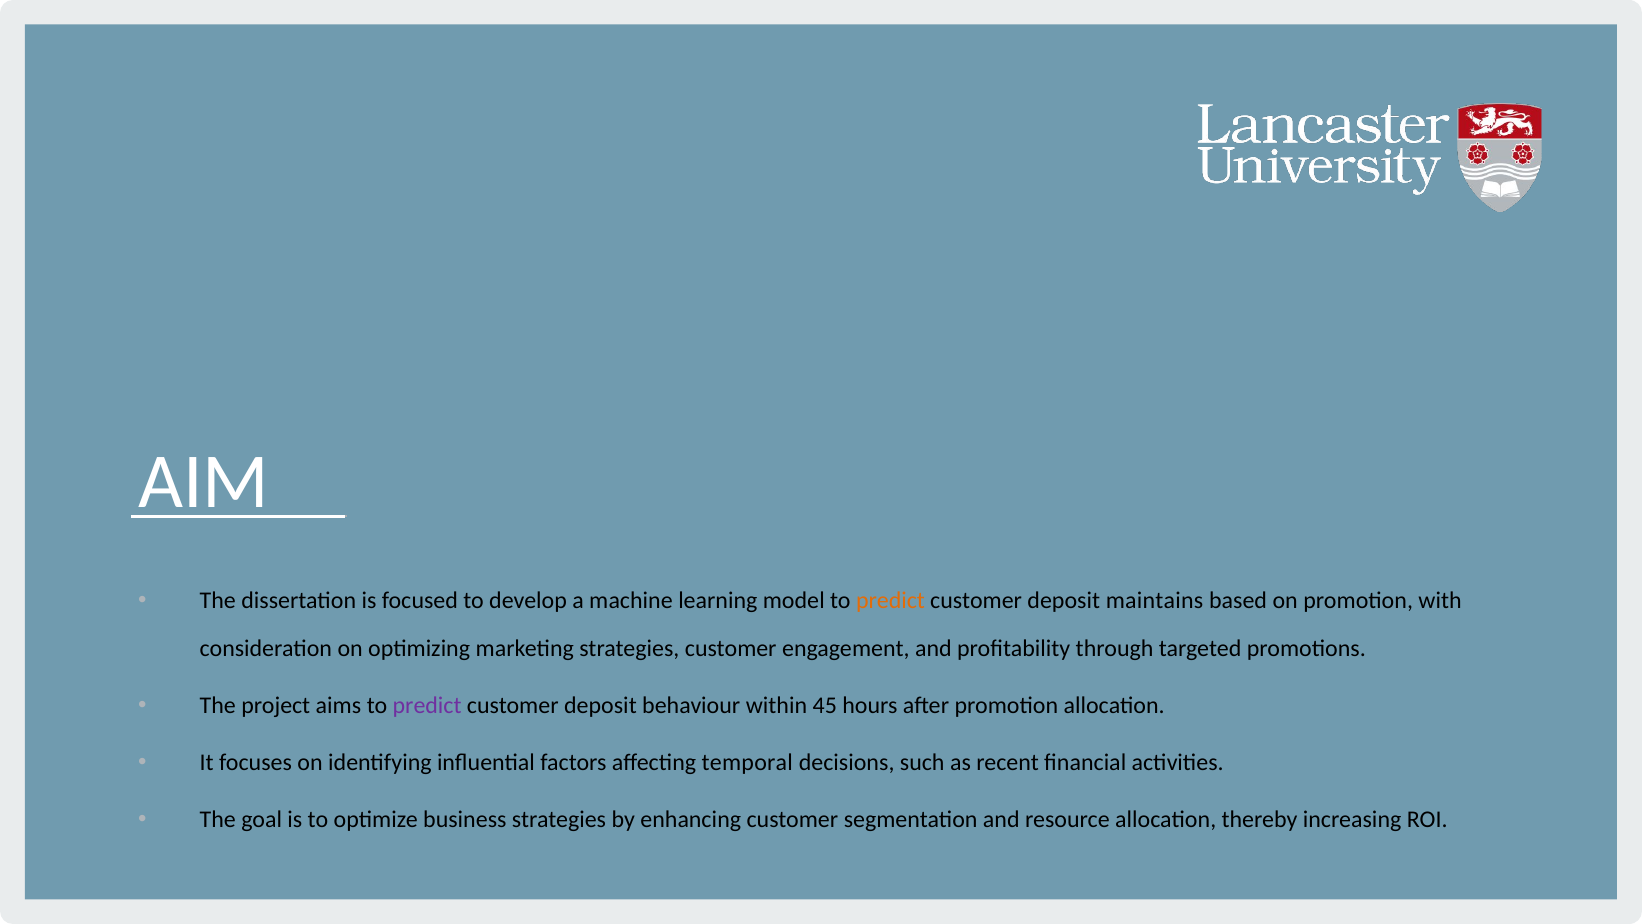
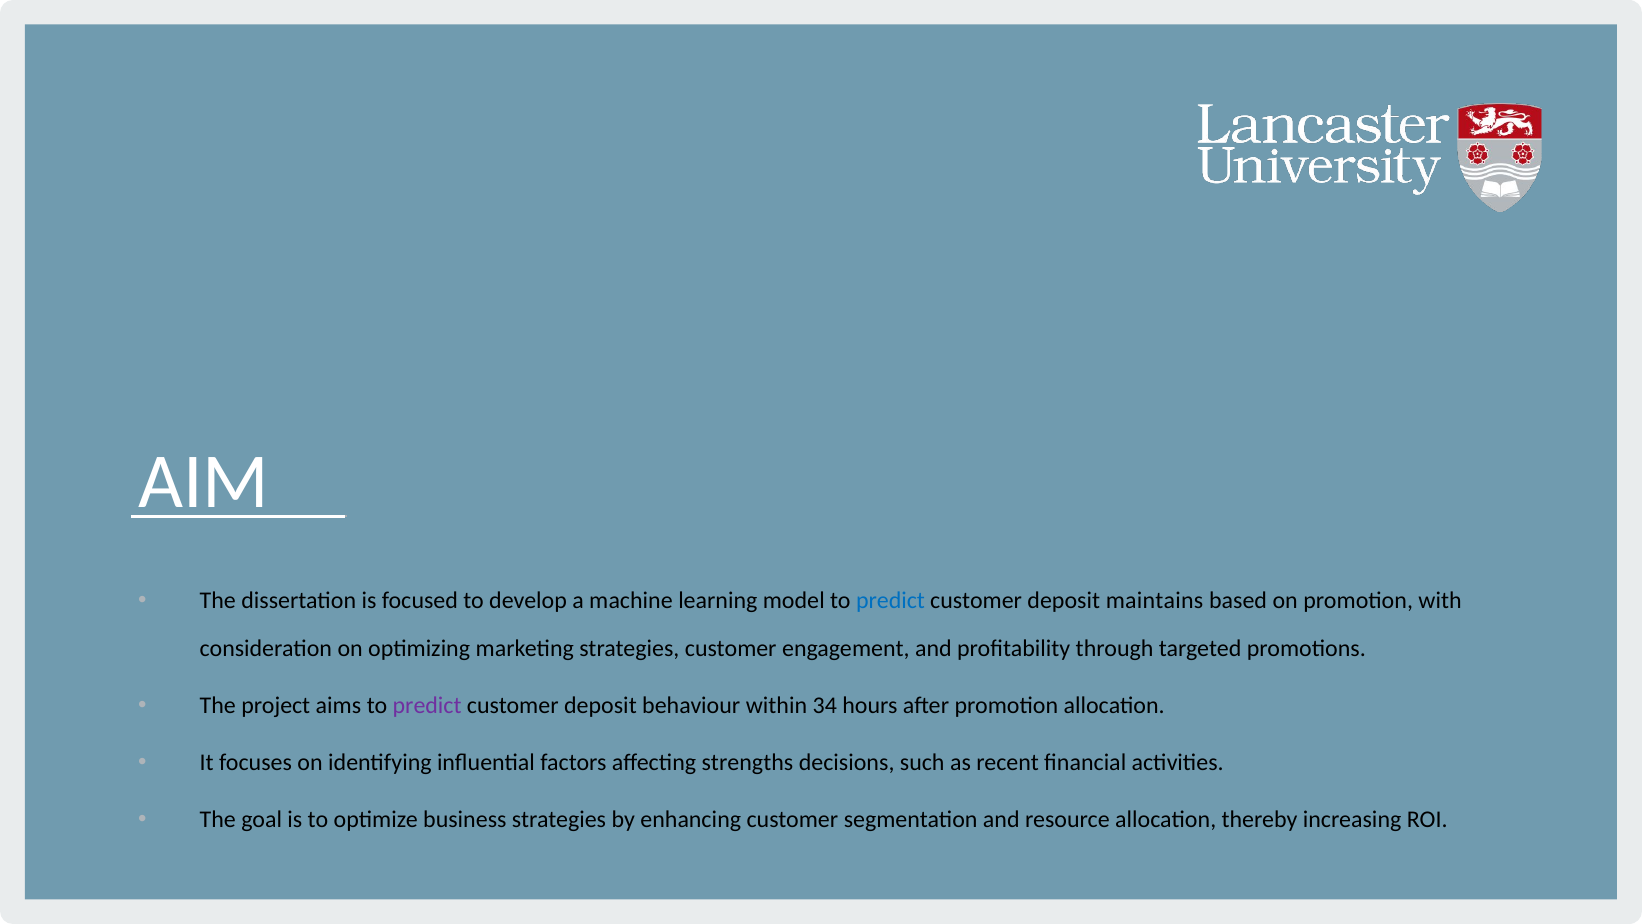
predict colour: orange -> blue (890, 601)
45: 45 -> 34 (825, 705)
temporal: temporal -> strengths (747, 762)
